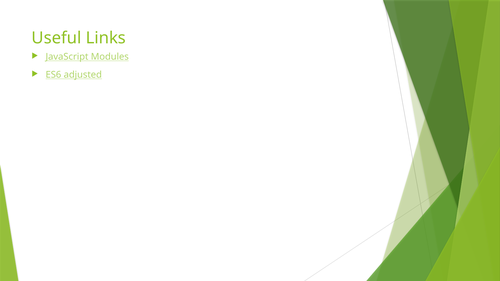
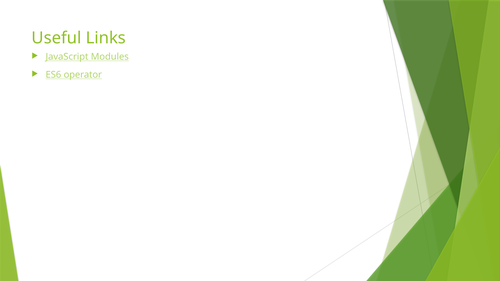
adjusted: adjusted -> operator (83, 75)
